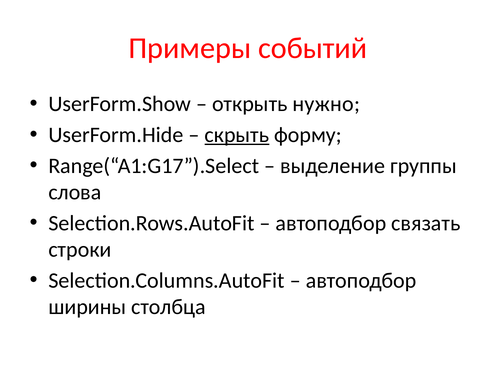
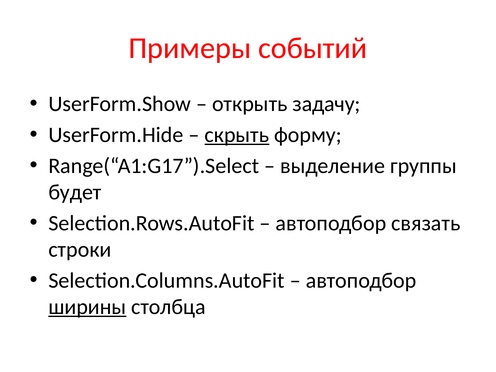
нужно: нужно -> задачу (326, 104)
слова: слова -> будет (75, 192)
ширины underline: none -> present (87, 307)
